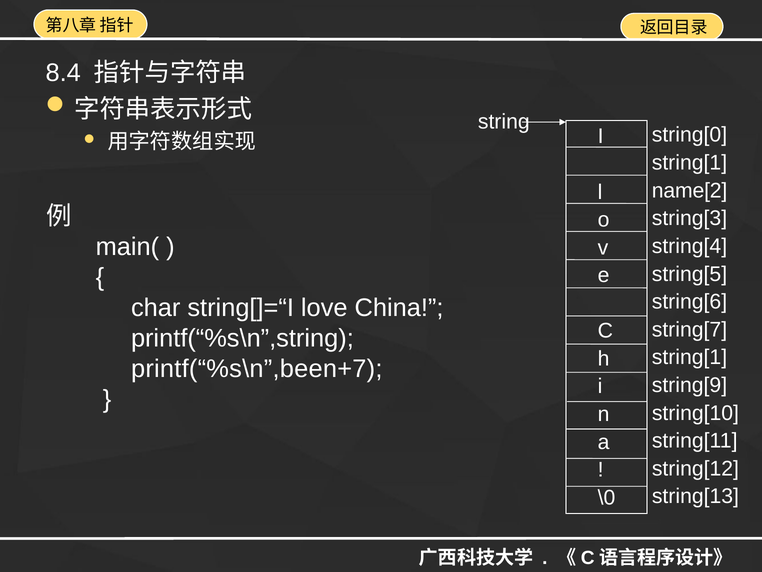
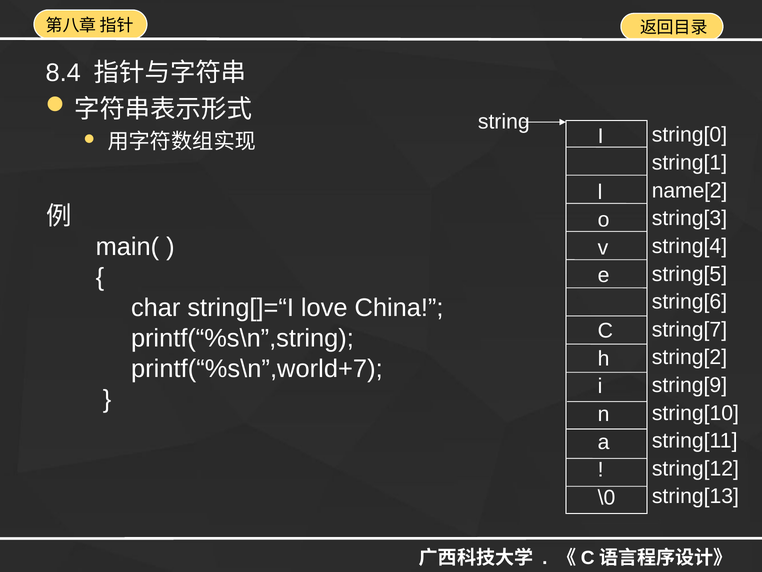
string[1: string[1 -> string[2 (689, 357)
printf(“%s\n”,been+7: printf(“%s\n”,been+7 -> printf(“%s\n”,world+7 (257, 369)
